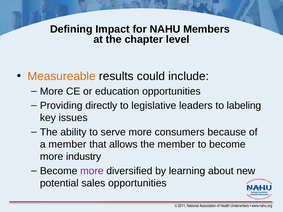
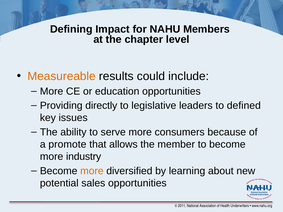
labeling: labeling -> defined (244, 106)
a member: member -> promote (67, 145)
more colour: purple -> orange (92, 171)
